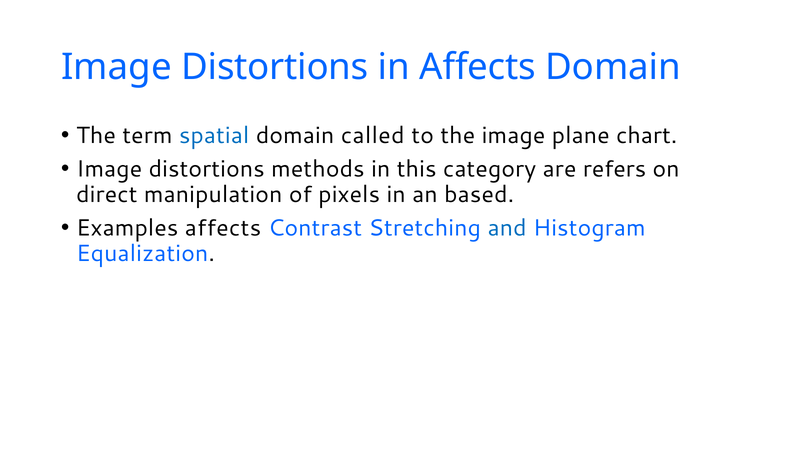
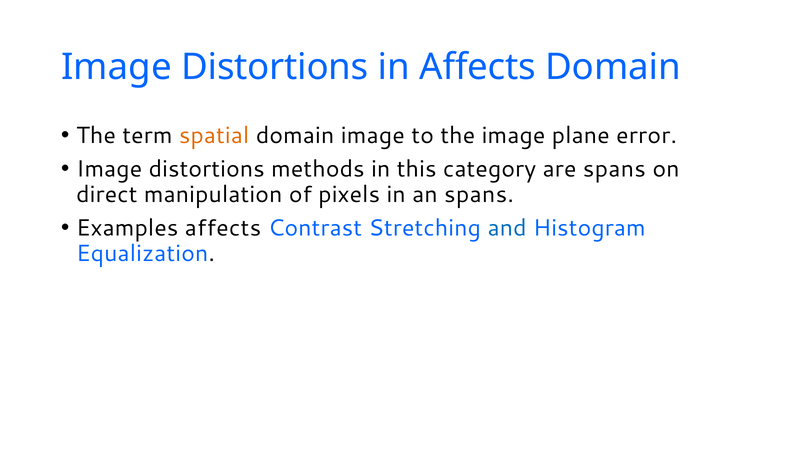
spatial colour: blue -> orange (214, 135)
domain called: called -> image (373, 135)
chart: chart -> error (647, 135)
are refers: refers -> spans (614, 169)
an based: based -> spans (479, 194)
